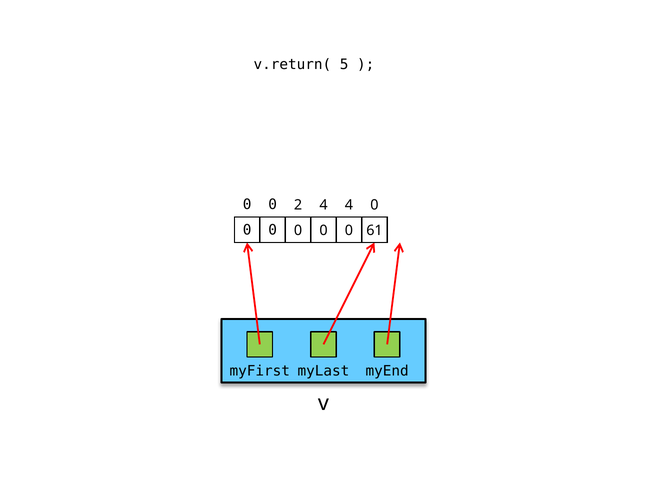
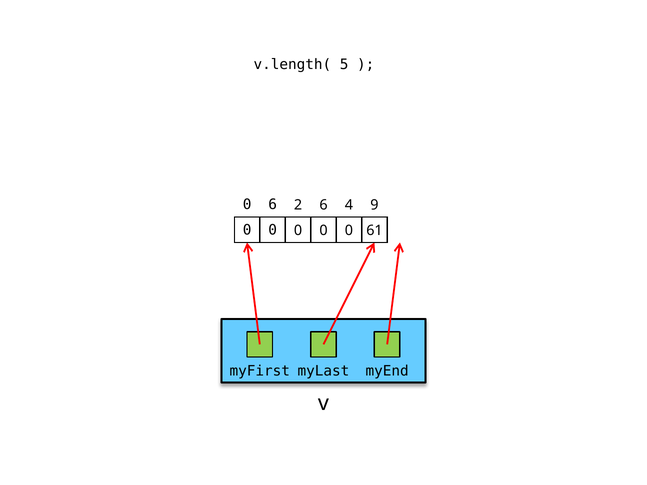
v.return(: v.return( -> v.length( (292, 64)
0: 0 -> 6 (273, 205)
2 4: 4 -> 6 (324, 205)
4 0: 0 -> 9 (374, 205)
